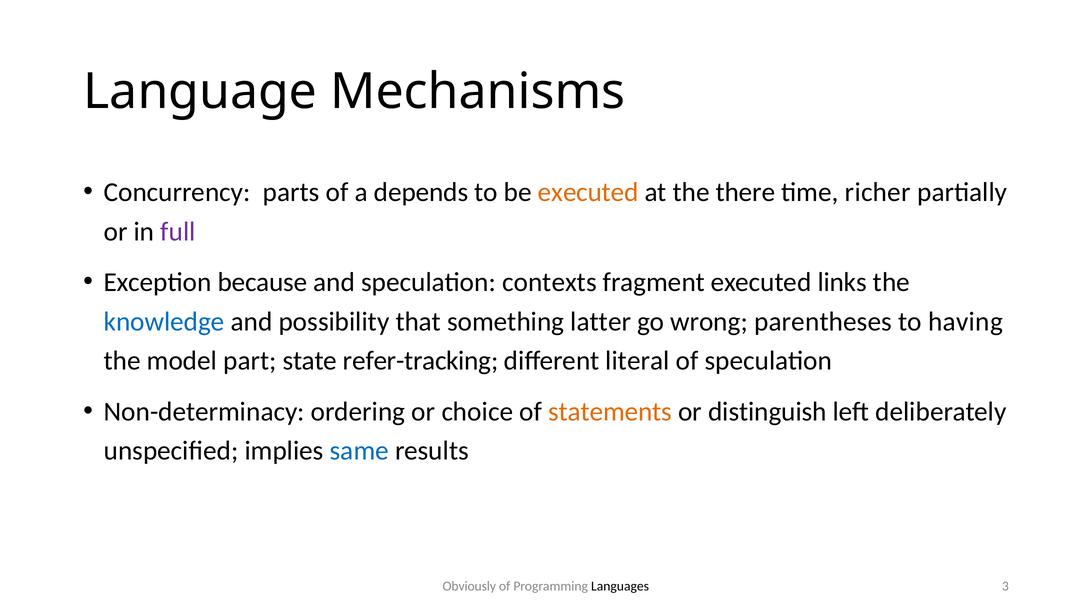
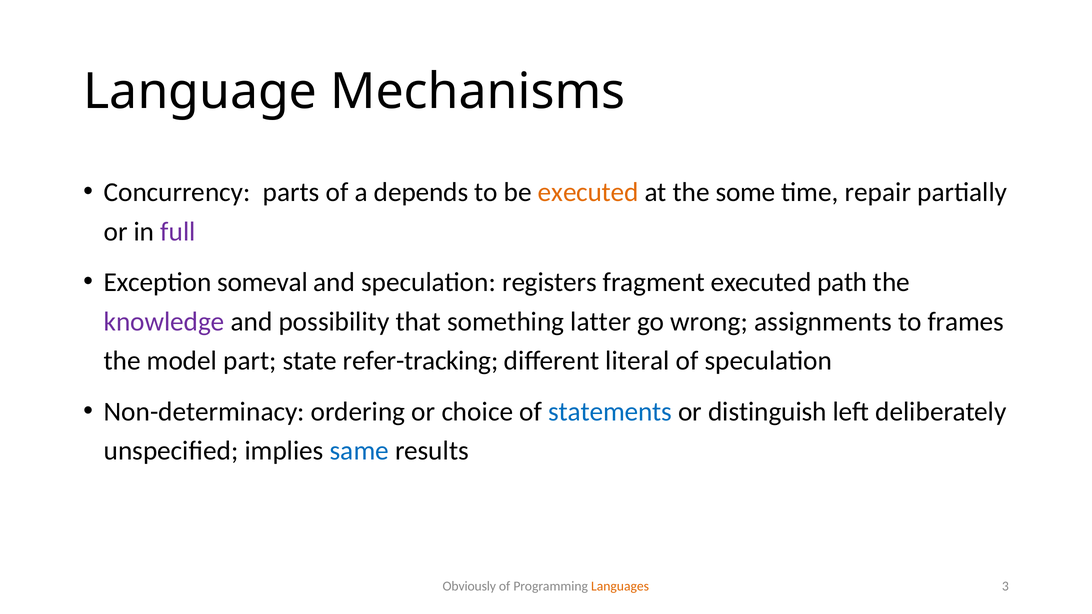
there: there -> some (746, 192)
richer: richer -> repair (878, 192)
because: because -> someval (263, 282)
contexts: contexts -> registers (549, 282)
links: links -> path (842, 282)
knowledge colour: blue -> purple (164, 322)
parentheses: parentheses -> assignments (823, 322)
having: having -> frames (966, 322)
statements colour: orange -> blue (610, 412)
Languages colour: black -> orange (620, 586)
